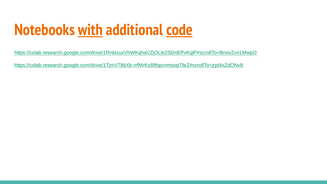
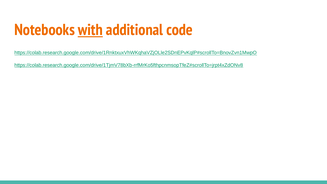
code underline: present -> none (179, 30)
